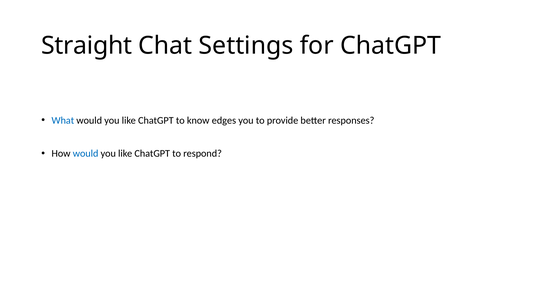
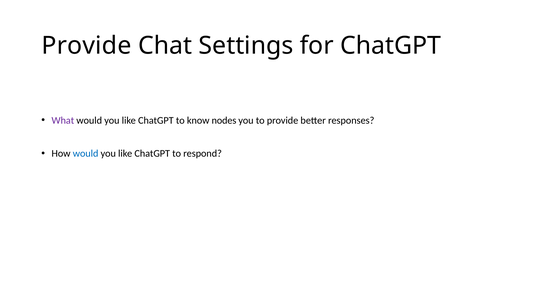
Straight: Straight -> Provide (86, 46)
What colour: blue -> purple (63, 120)
edges: edges -> nodes (224, 120)
